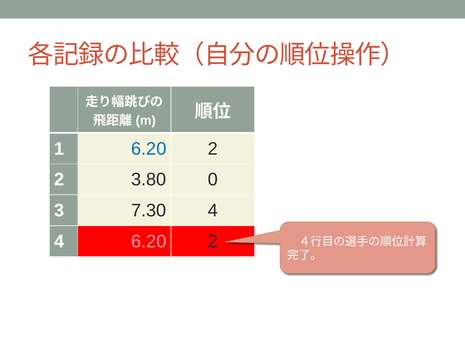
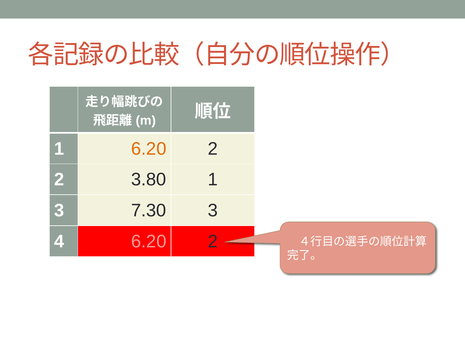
6.20 colour: blue -> orange (149, 149)
3.80 0: 0 -> 1 (213, 179)
7.30 4: 4 -> 3 (213, 210)
